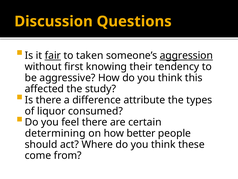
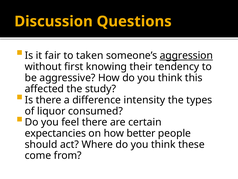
fair underline: present -> none (53, 55)
attribute: attribute -> intensity (144, 100)
determining: determining -> expectancies (55, 133)
